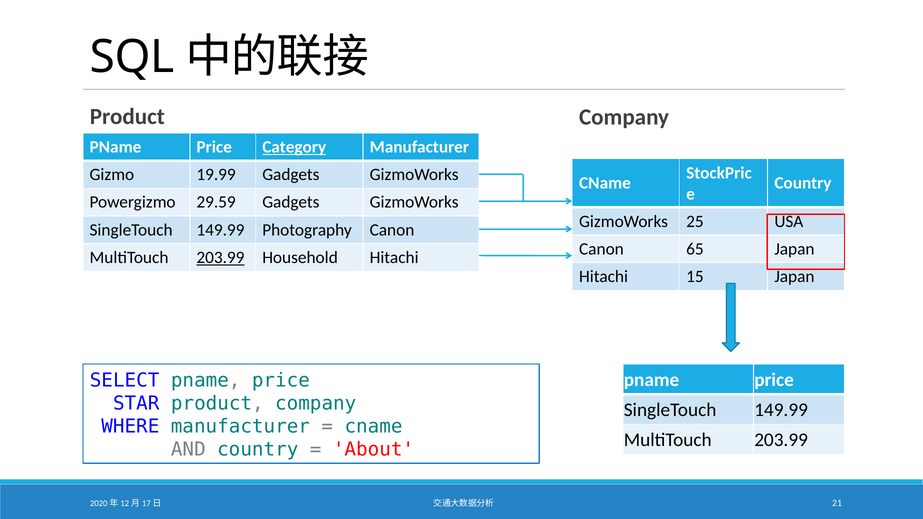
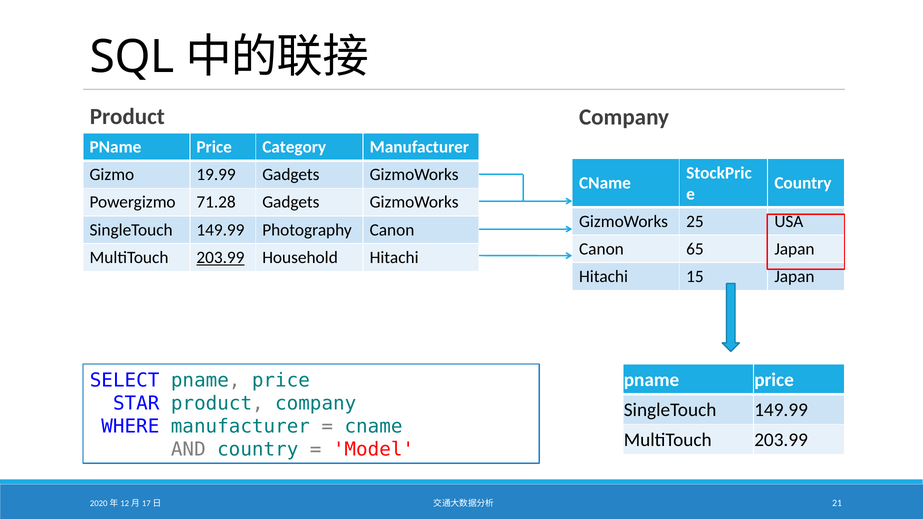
Category underline: present -> none (294, 147)
29.59: 29.59 -> 71.28 (216, 202)
About: About -> Model (373, 450)
